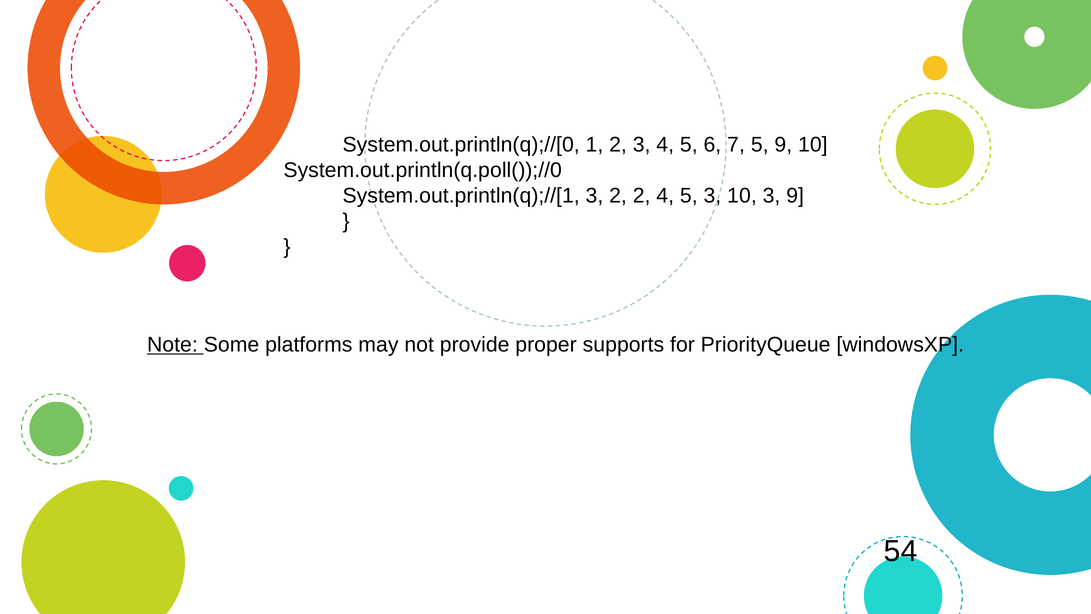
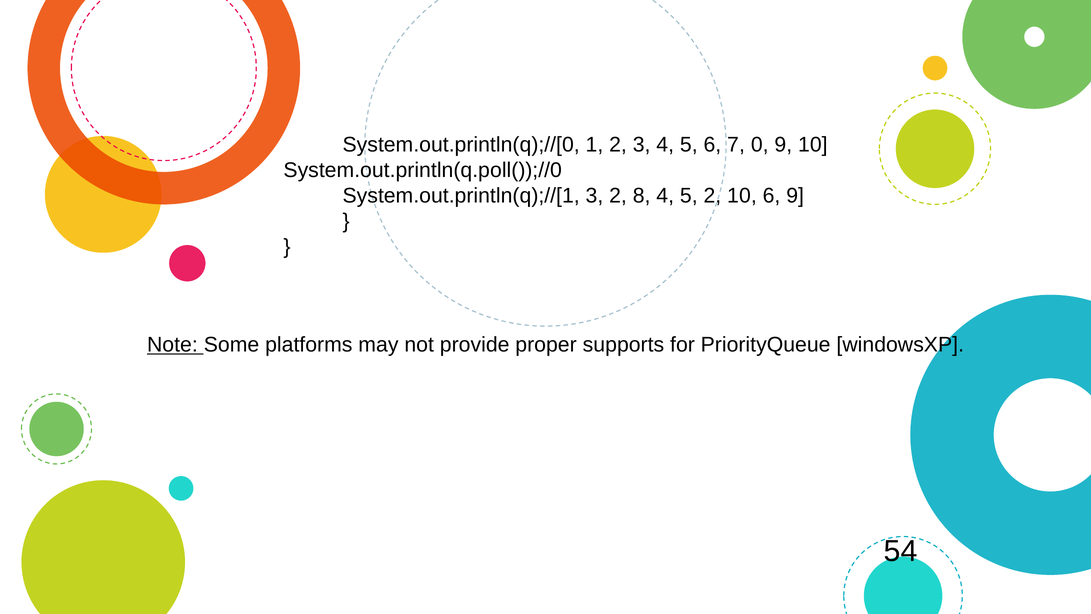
7 5: 5 -> 0 (760, 145)
2 2: 2 -> 8 (642, 196)
5 3: 3 -> 2 (712, 196)
10 3: 3 -> 6 (772, 196)
